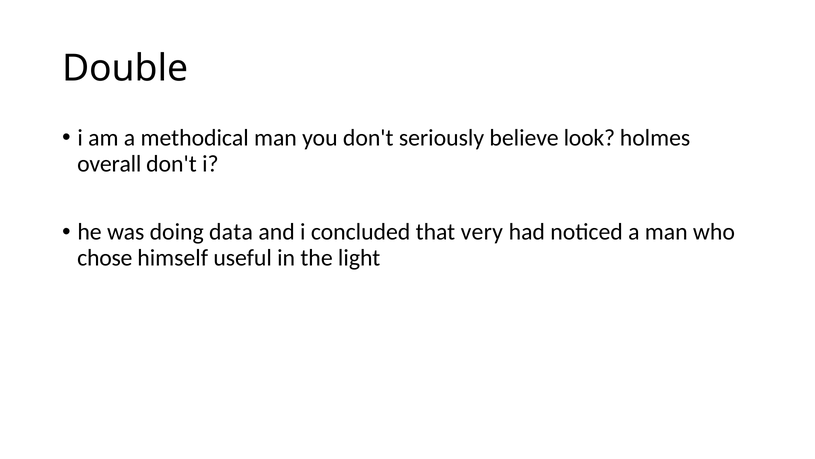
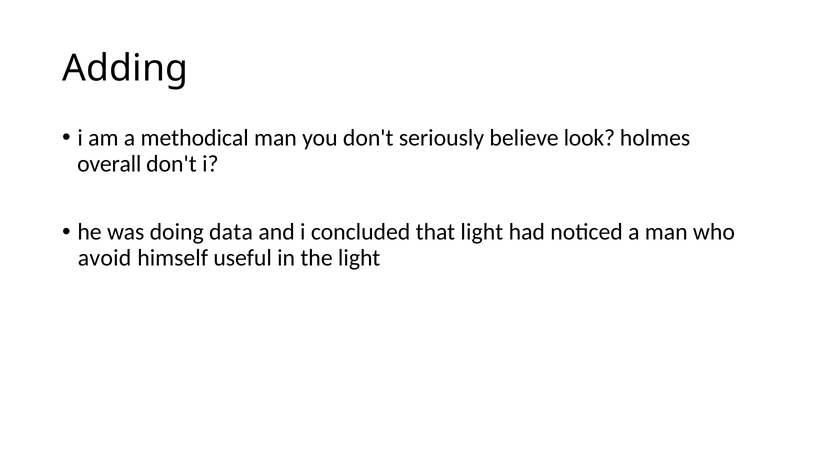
Double: Double -> Adding (125, 68)
that very: very -> light (482, 232)
chose: chose -> avoid (105, 257)
